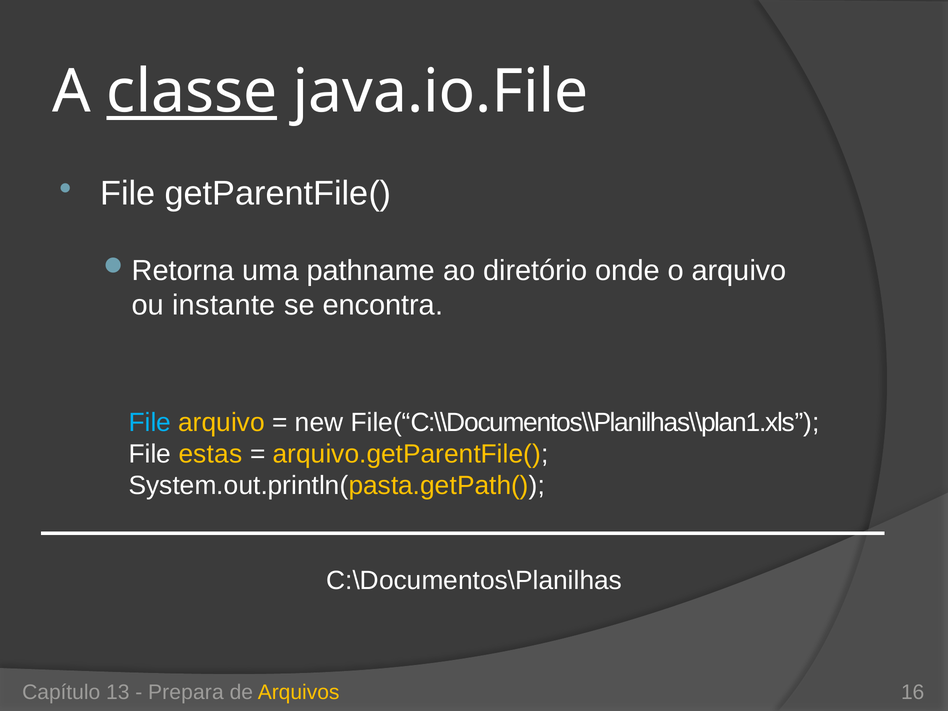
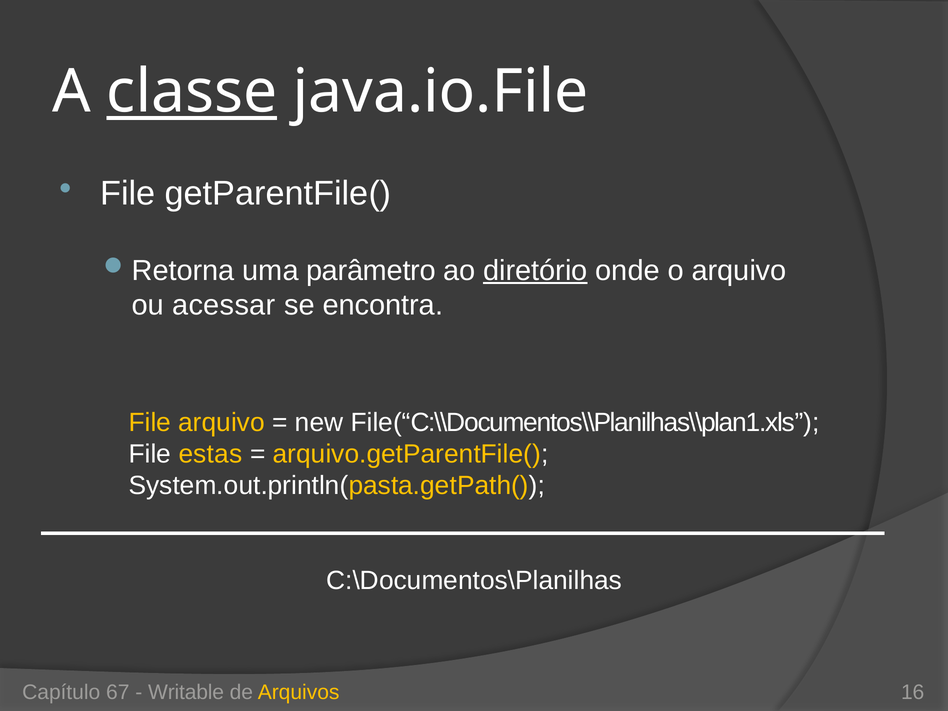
pathname: pathname -> parâmetro (371, 271)
diretório underline: none -> present (535, 271)
instante: instante -> acessar (224, 305)
File colour: light blue -> yellow (150, 422)
13: 13 -> 67 (118, 692)
Prepara: Prepara -> Writable (186, 692)
